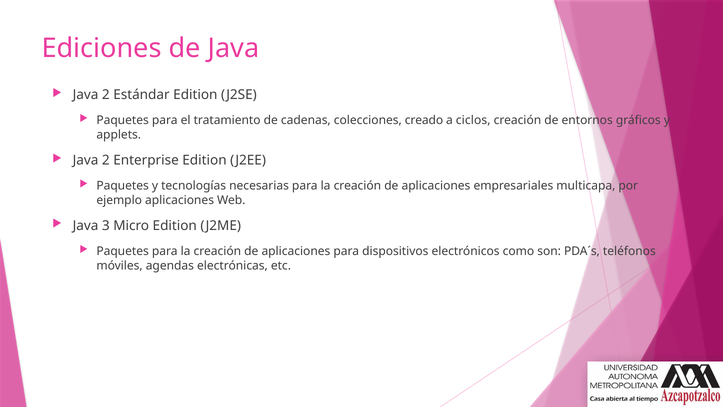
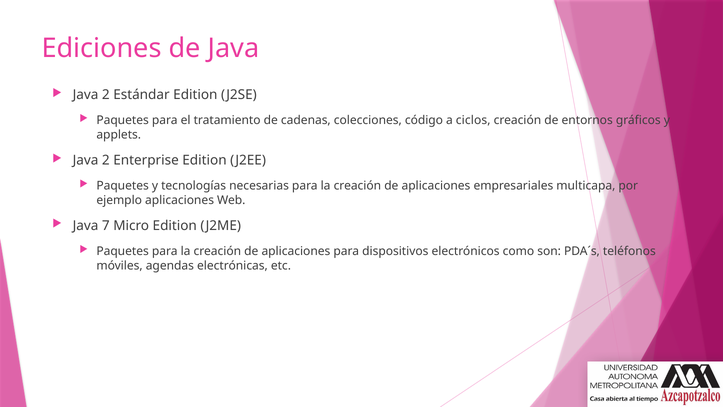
creado: creado -> código (424, 120)
3: 3 -> 7 (106, 226)
